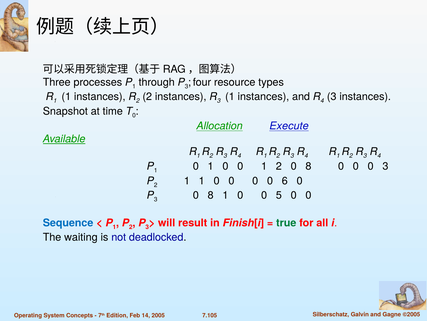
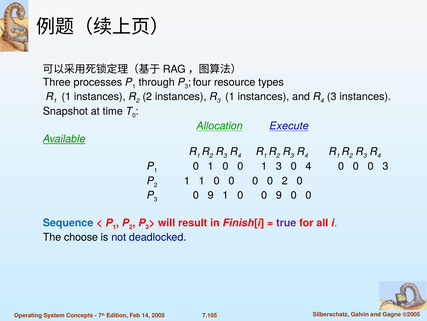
1 2: 2 -> 3 (279, 166)
8: 8 -> 4 (308, 166)
0 6: 6 -> 2 (285, 180)
3 0 8: 8 -> 9 (211, 195)
0 0 5: 5 -> 9 (279, 195)
true colour: green -> purple (286, 222)
waiting: waiting -> choose (81, 237)
